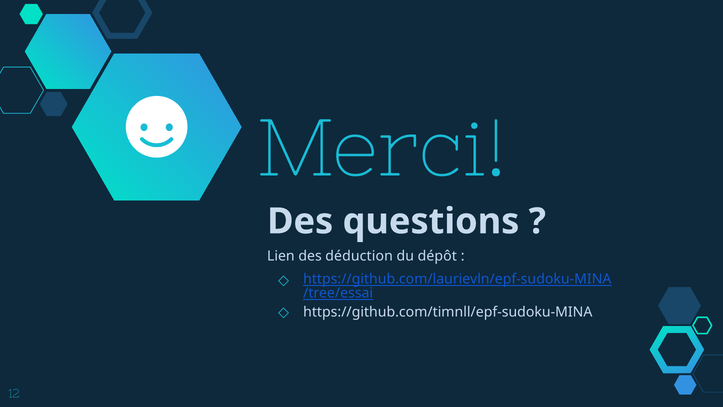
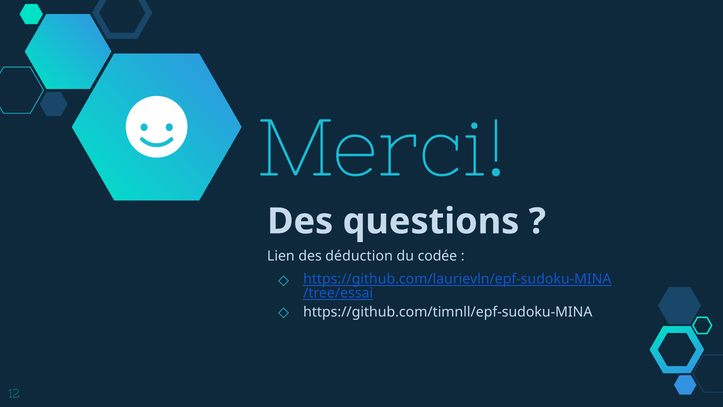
dépôt: dépôt -> codée (437, 256)
